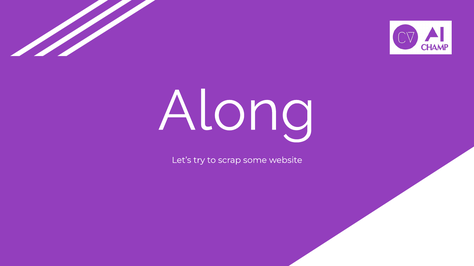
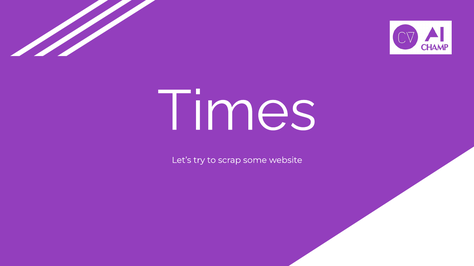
Along: Along -> Times (237, 111)
